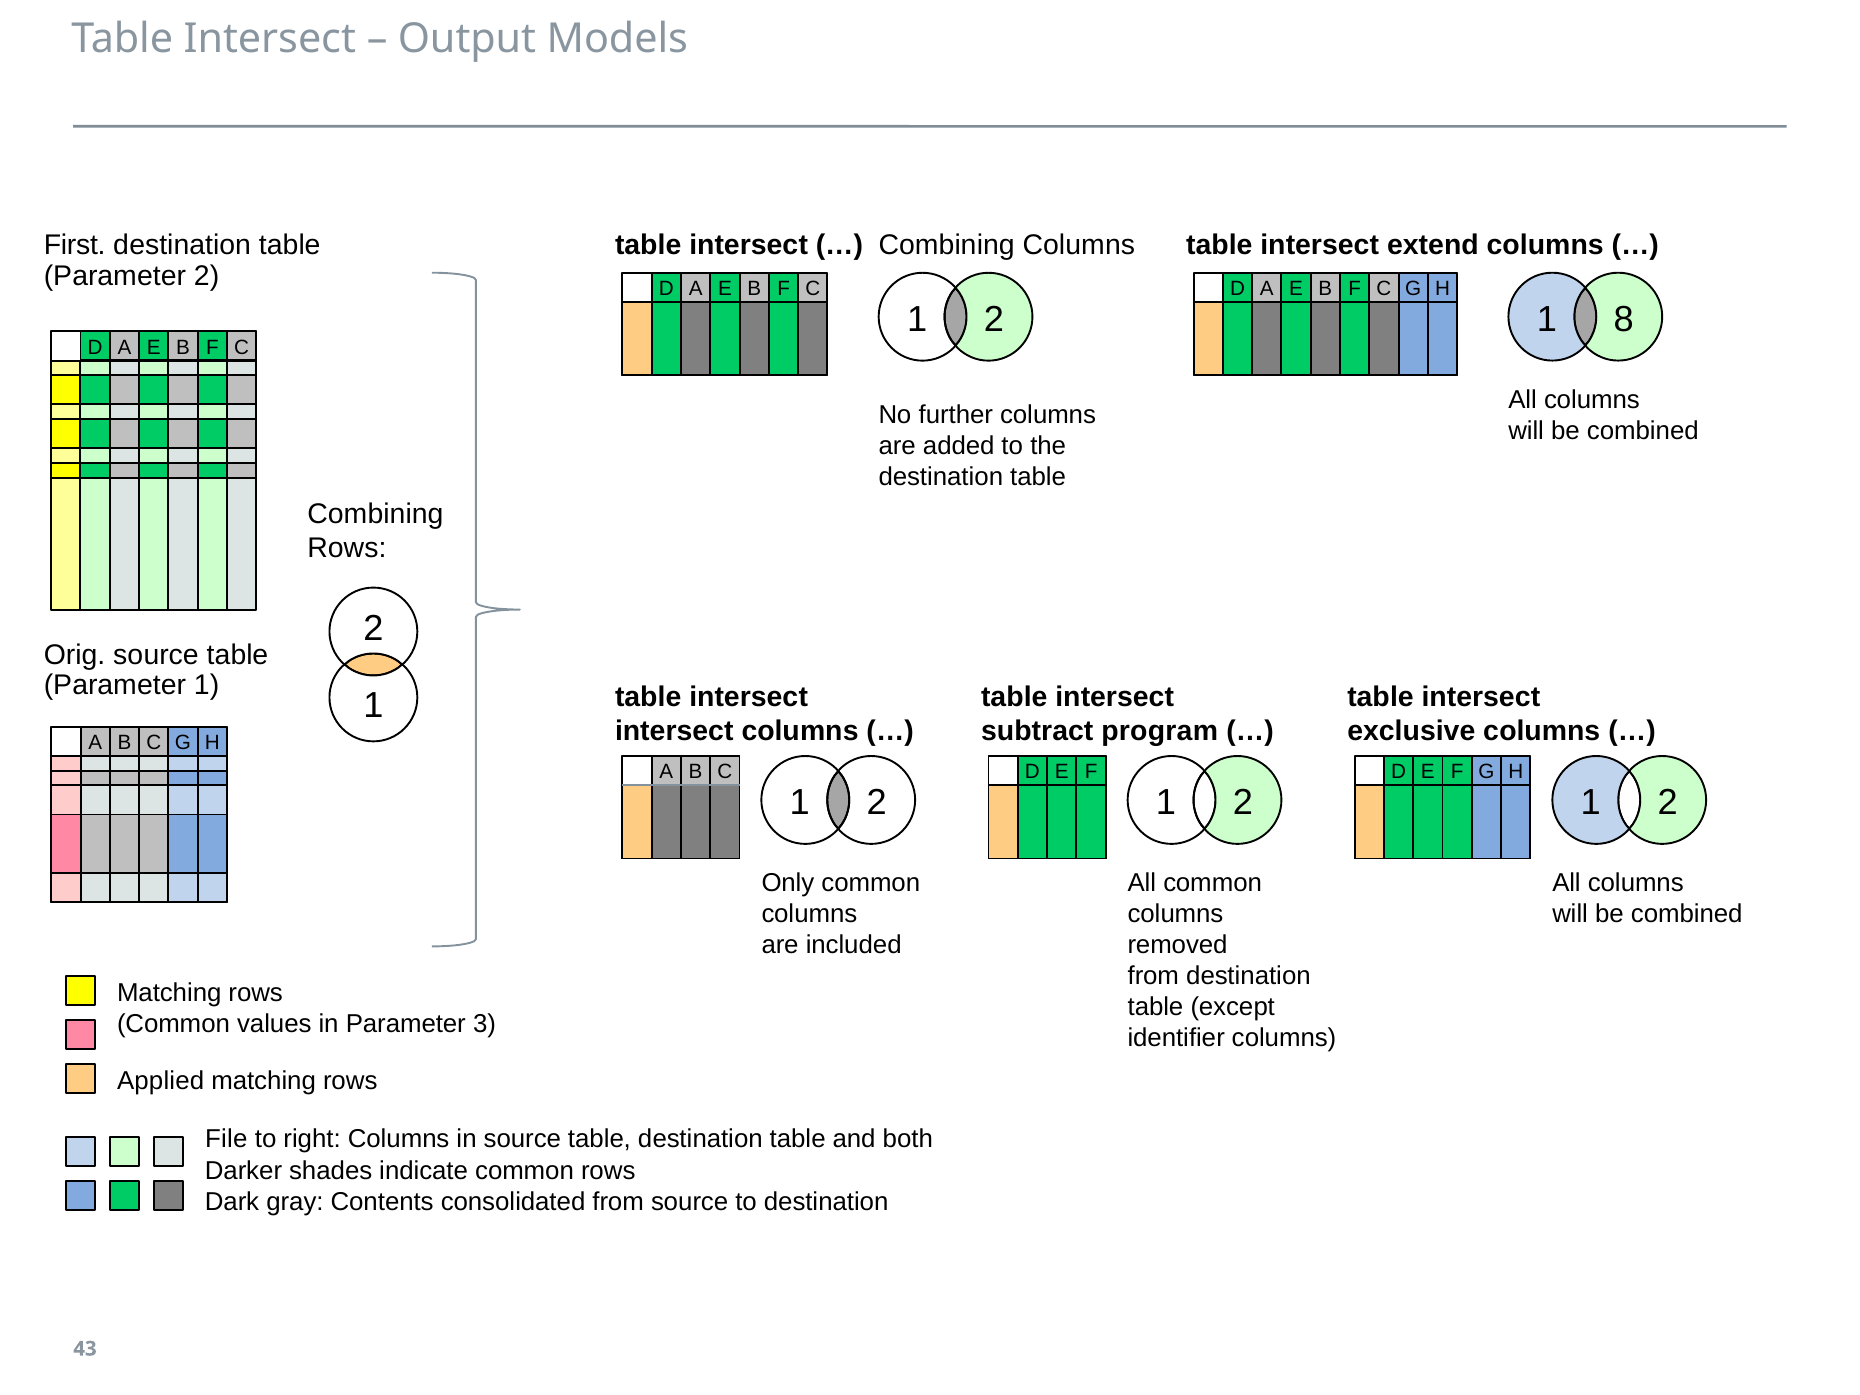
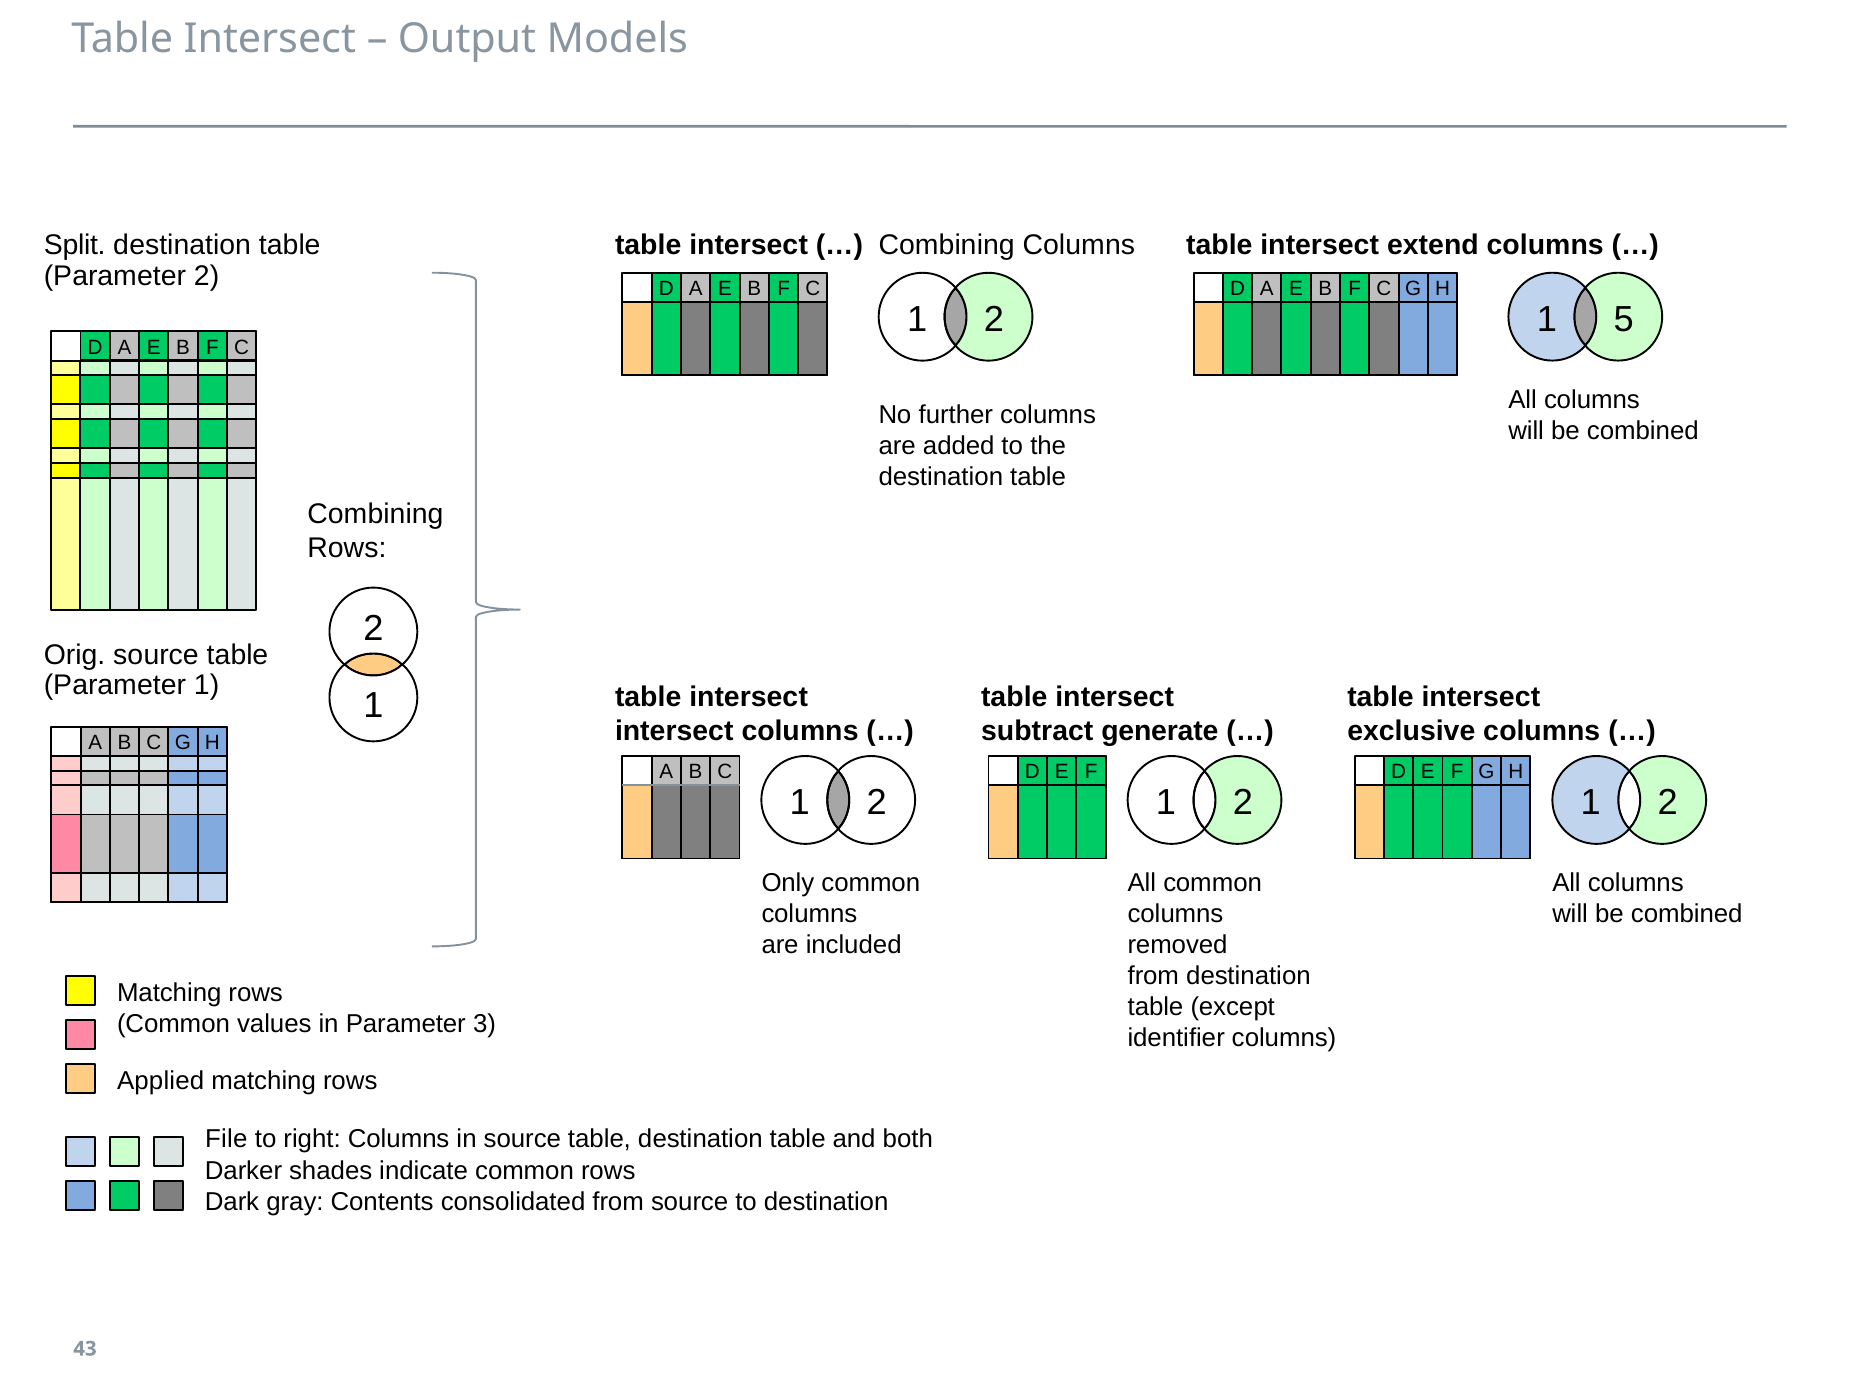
First: First -> Split (75, 245)
8: 8 -> 5 (1624, 319)
program: program -> generate (1160, 731)
